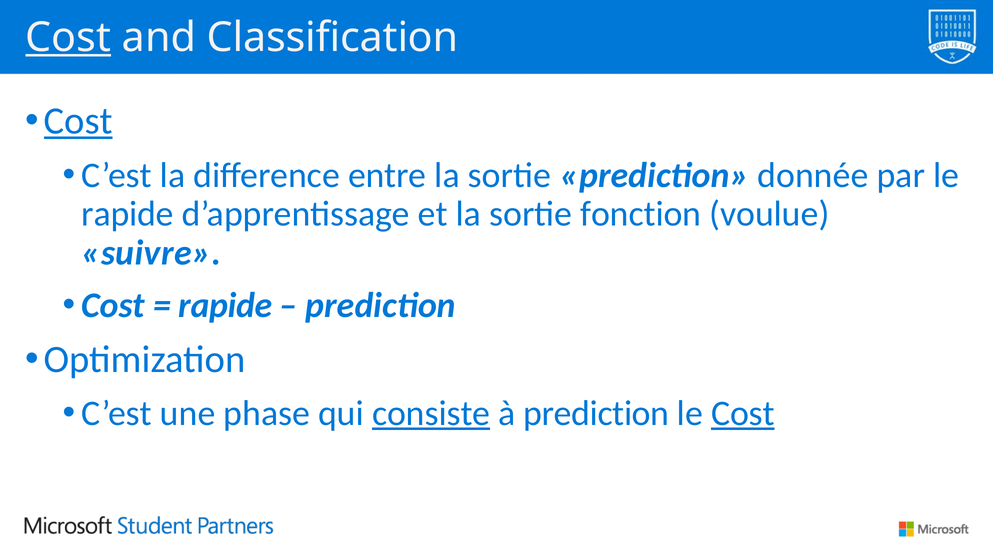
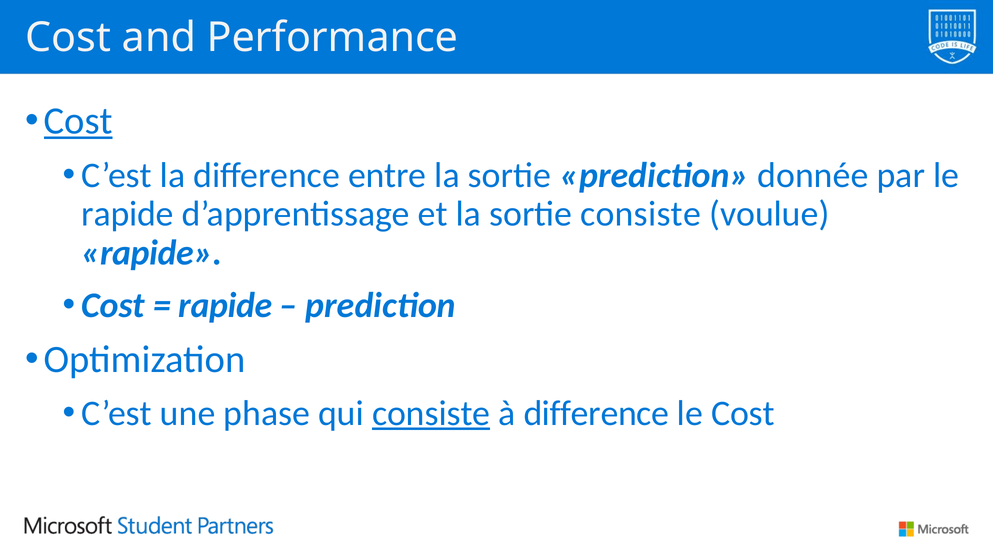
Cost underline: present -> none (68, 37)
Classification: Classification -> Performance (332, 37)
sortie fonction: fonction -> consiste (641, 214)
suivre: suivre -> rapide (152, 253)
à prediction: prediction -> difference (596, 413)
Cost underline: present -> none (743, 413)
